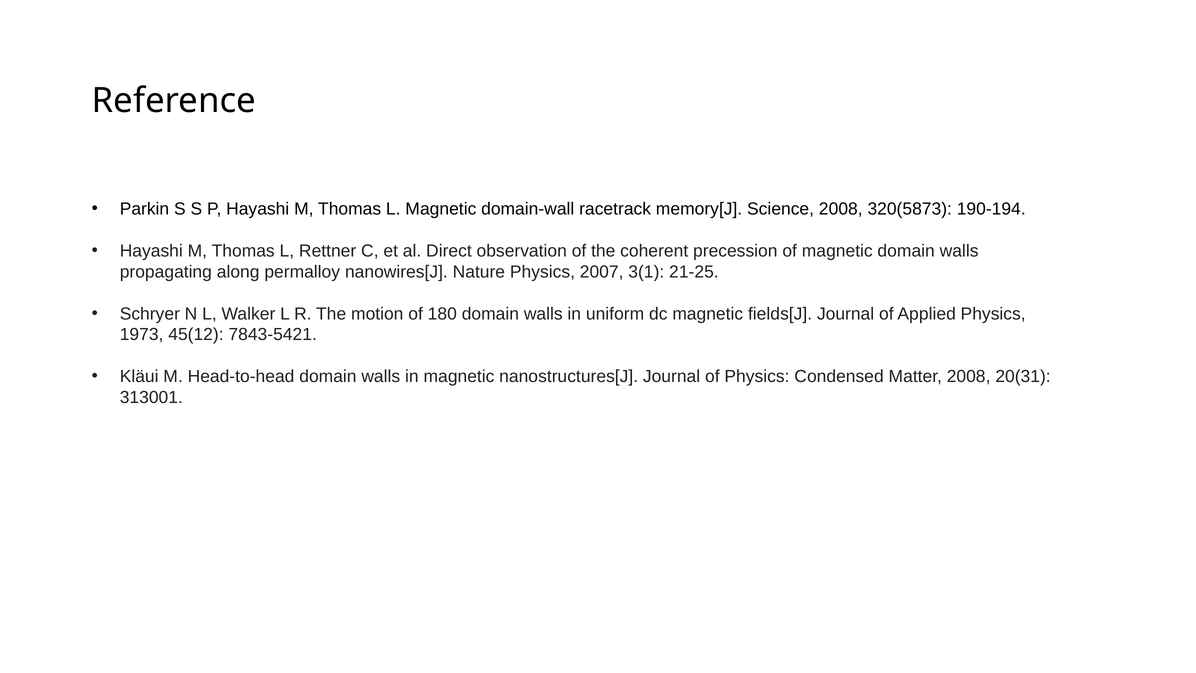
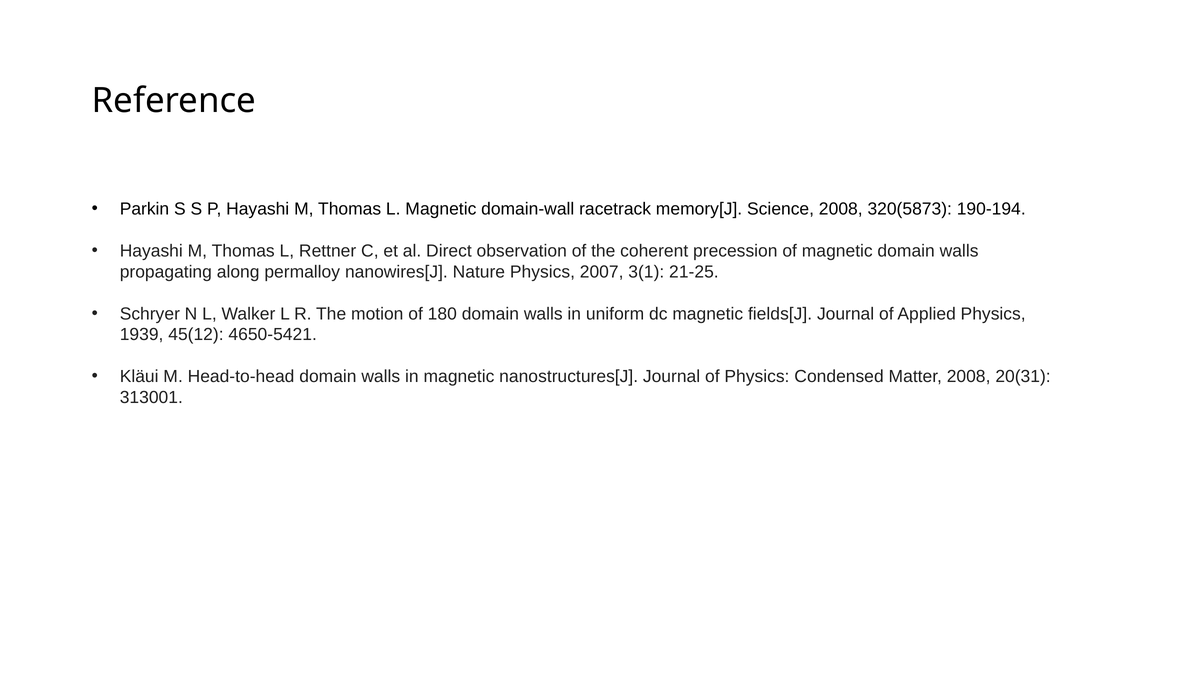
1973: 1973 -> 1939 (142, 335)
7843-5421: 7843-5421 -> 4650-5421 (273, 335)
